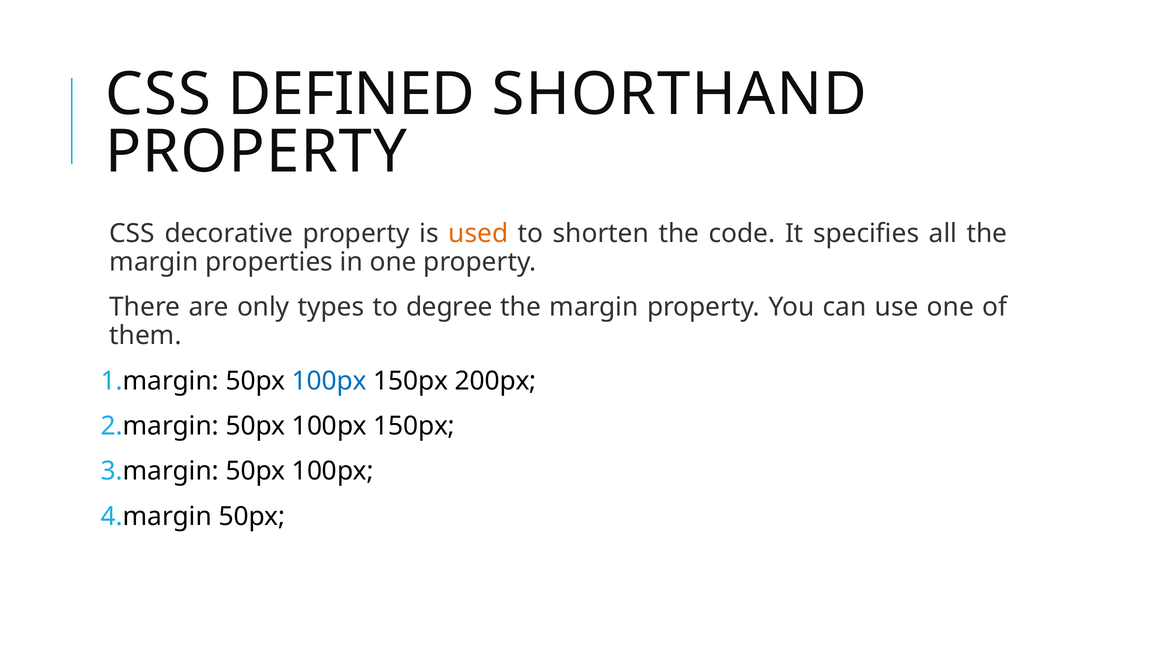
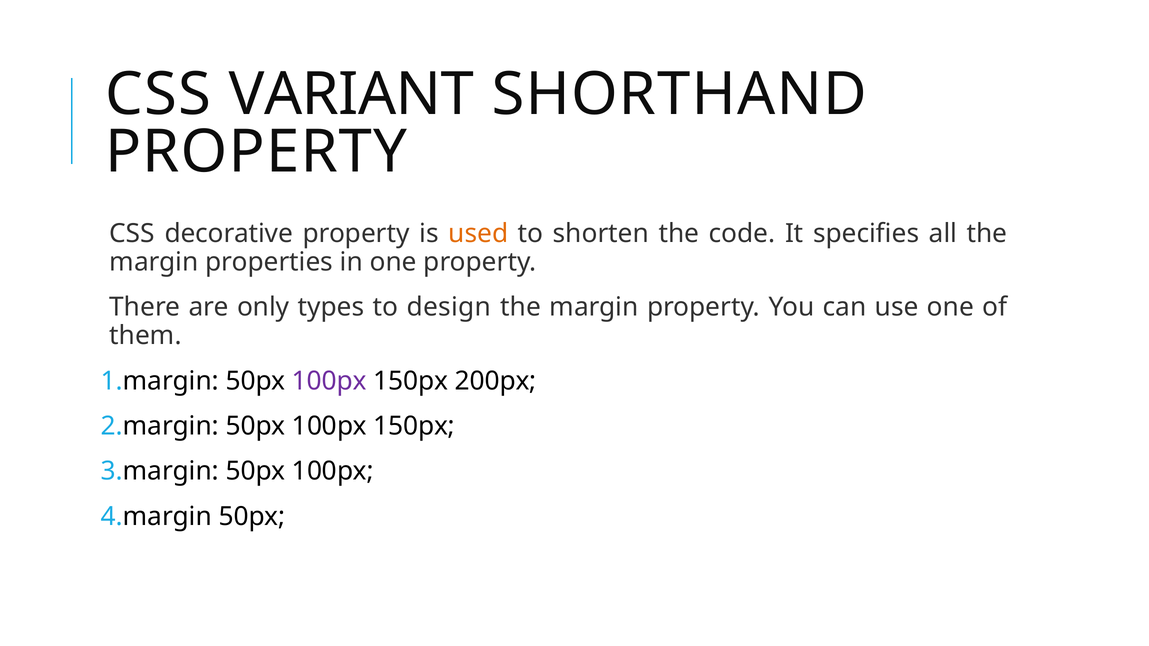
DEFINED: DEFINED -> VARIANT (351, 95)
degree: degree -> design (449, 307)
100px colour: blue -> purple (329, 381)
